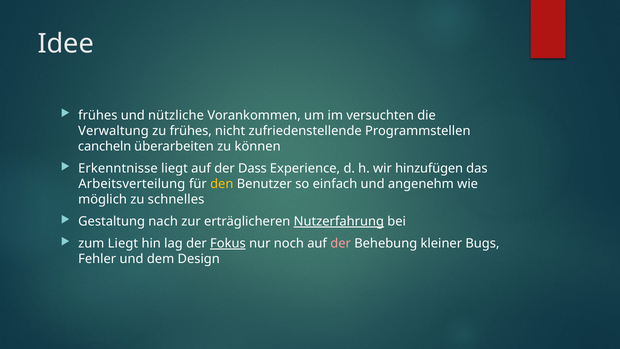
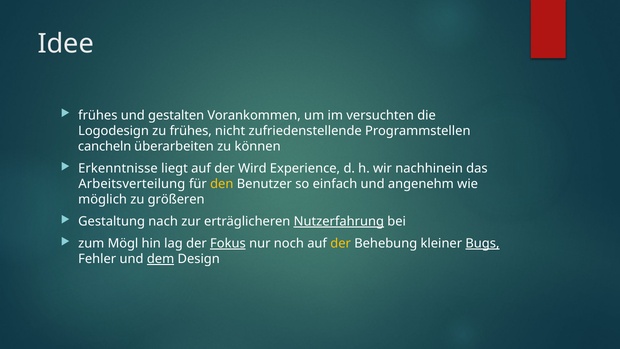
nützliche: nützliche -> gestalten (176, 115)
Verwaltung: Verwaltung -> Logodesign (114, 131)
Dass: Dass -> Wird (252, 168)
hinzufügen: hinzufügen -> nachhinein (429, 168)
schnelles: schnelles -> größeren (176, 199)
zum Liegt: Liegt -> Mögl (123, 243)
der colour: pink -> yellow (341, 243)
Bugs underline: none -> present (482, 243)
dem underline: none -> present (161, 259)
